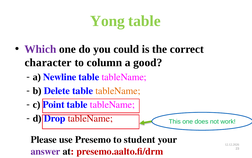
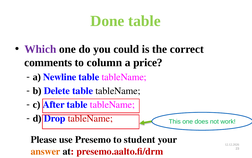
Yong: Yong -> Done (107, 21)
character: character -> comments (48, 62)
good: good -> price (148, 62)
tableName colour: orange -> black (118, 91)
Point: Point -> After (54, 104)
answer colour: purple -> orange (45, 151)
